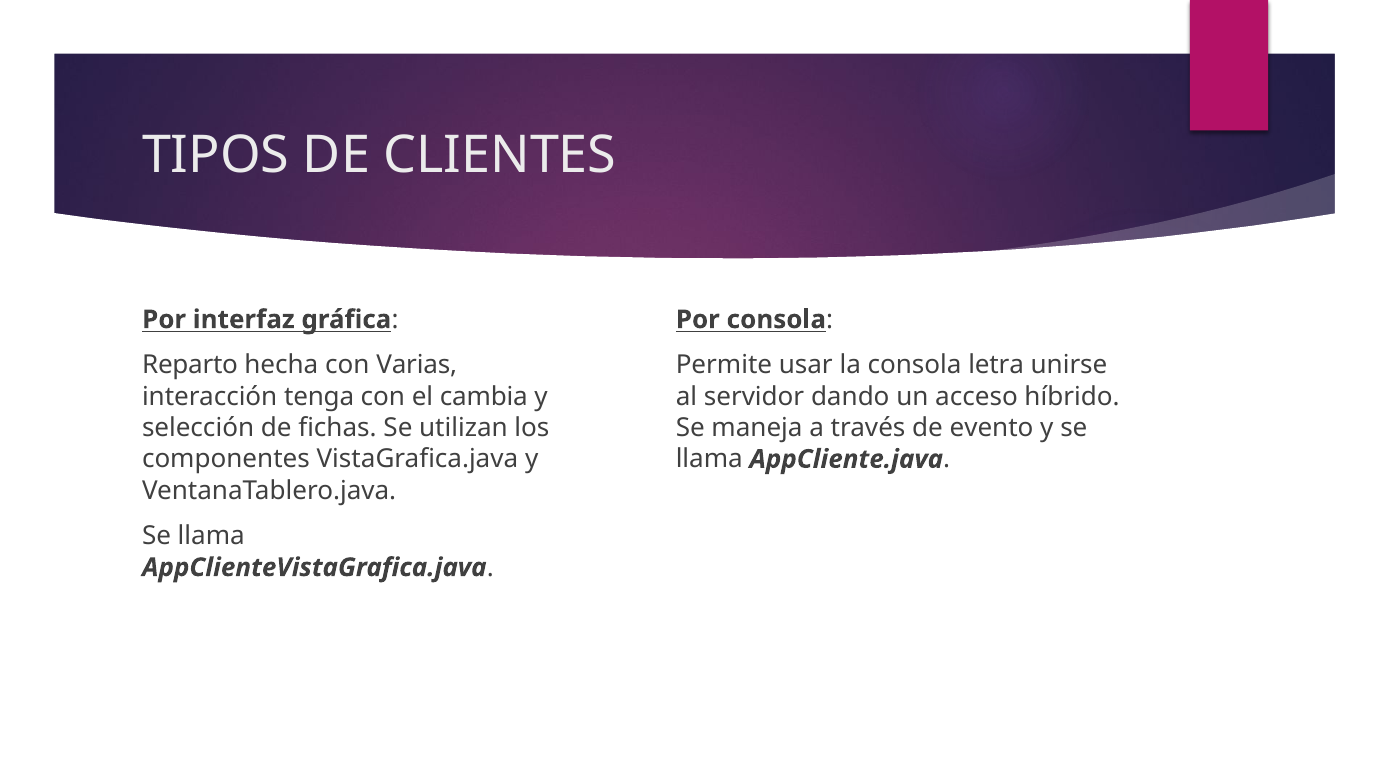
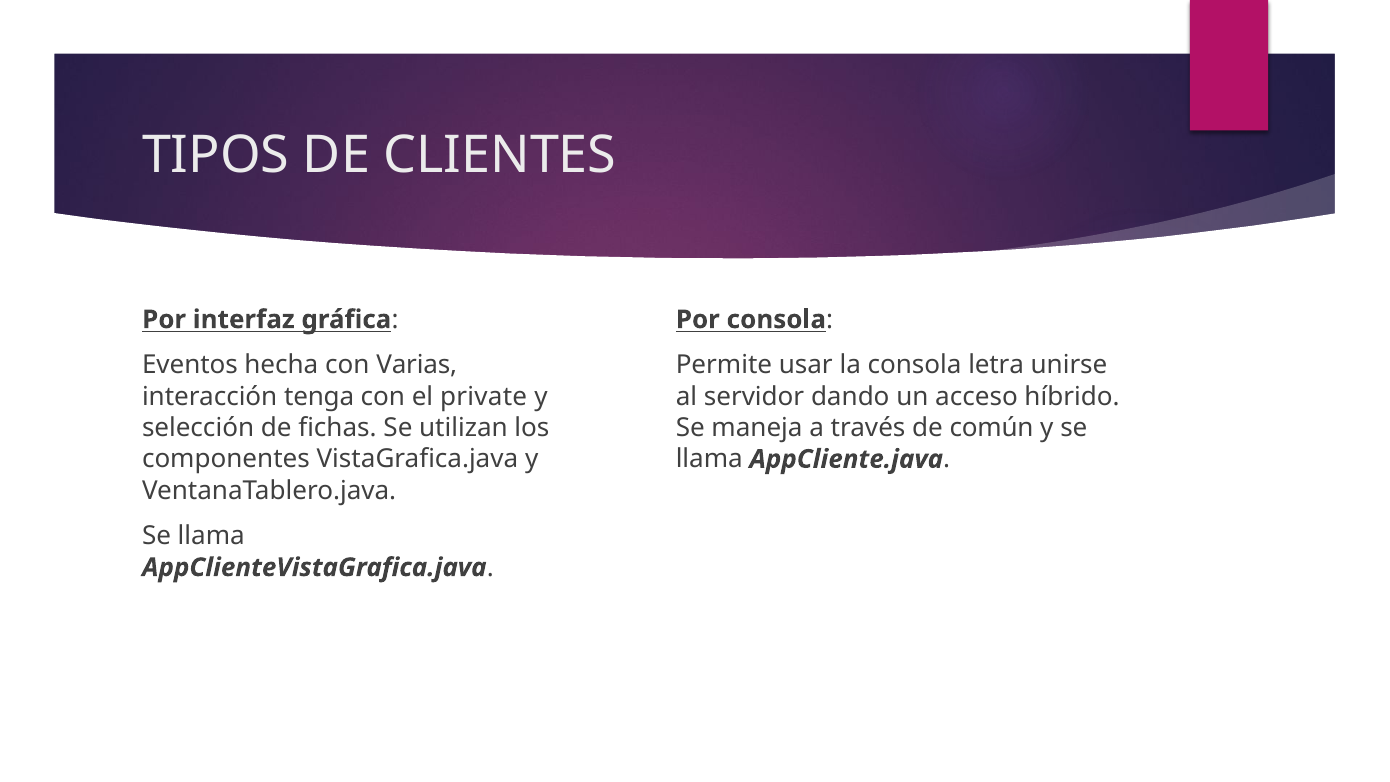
Reparto: Reparto -> Eventos (190, 365)
cambia: cambia -> private (484, 397)
evento: evento -> común (992, 428)
